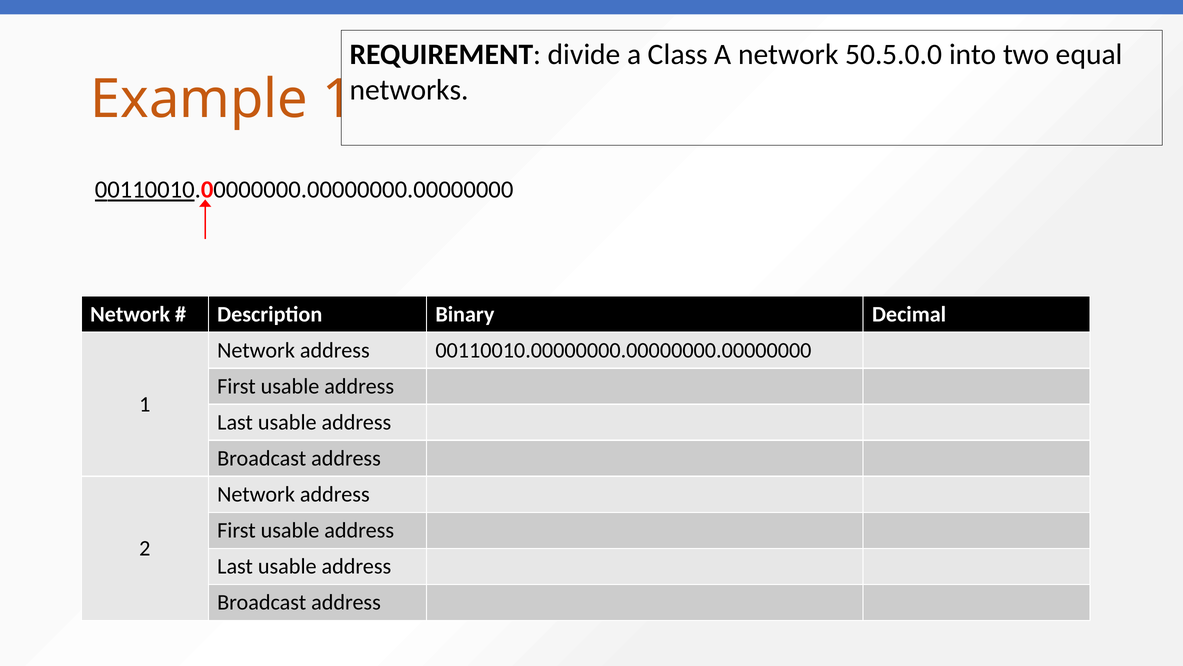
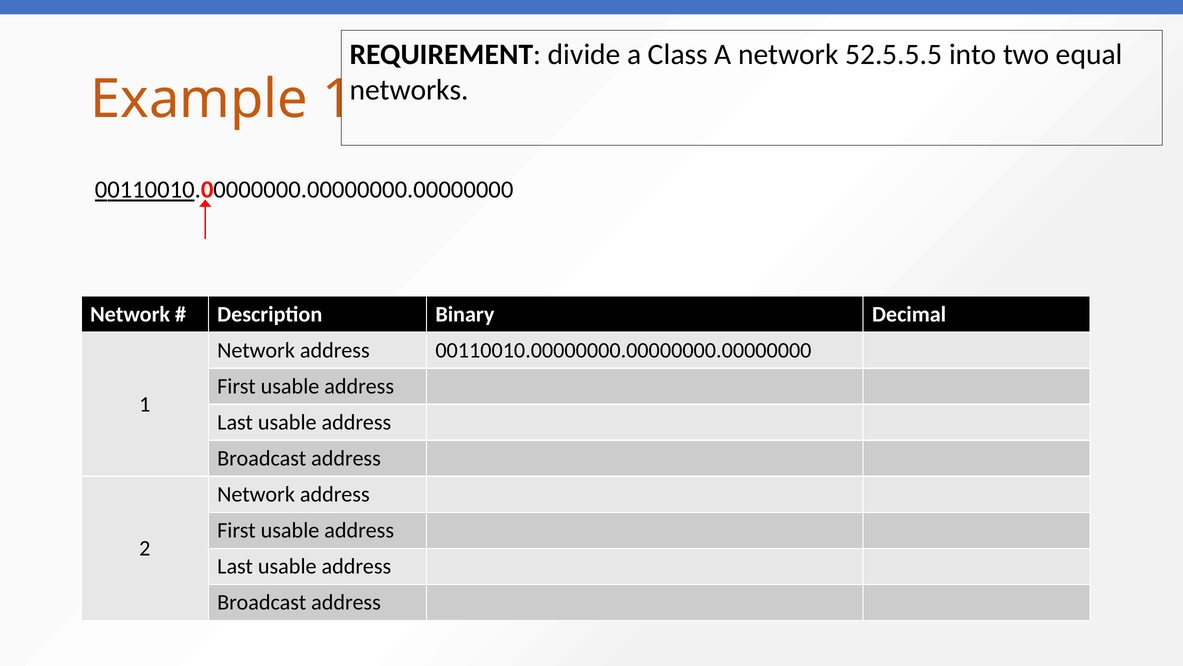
50.5.0.0: 50.5.0.0 -> 52.5.5.5 (894, 54)
